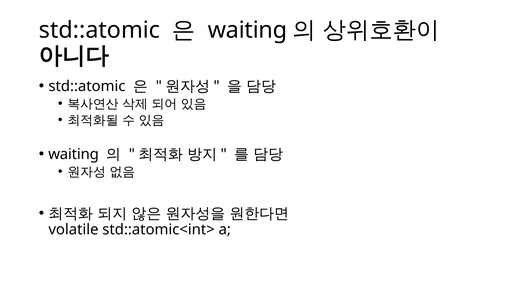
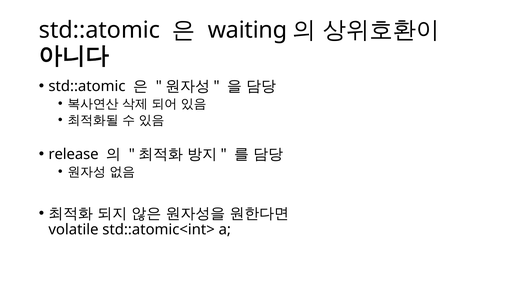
waiting: waiting -> release (74, 154)
